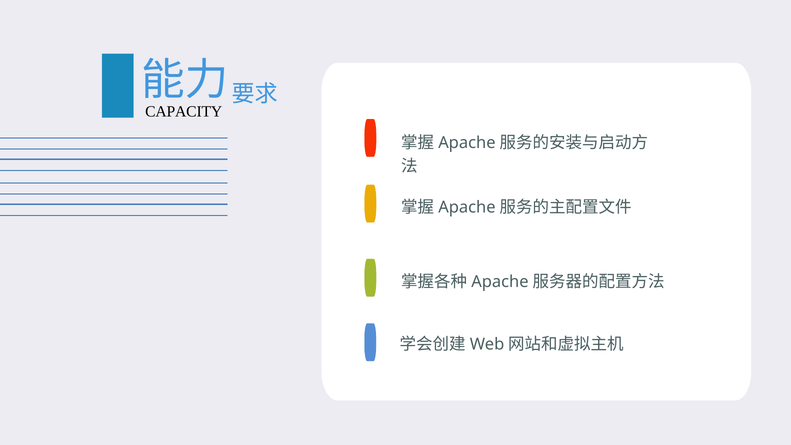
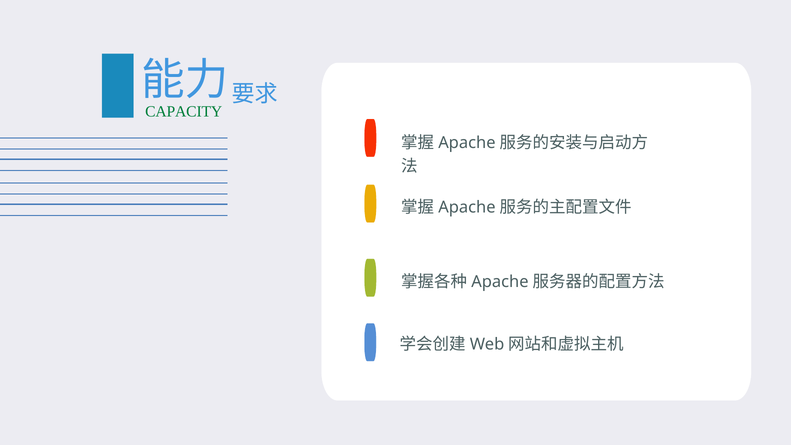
CAPACITY colour: black -> green (184, 111)
